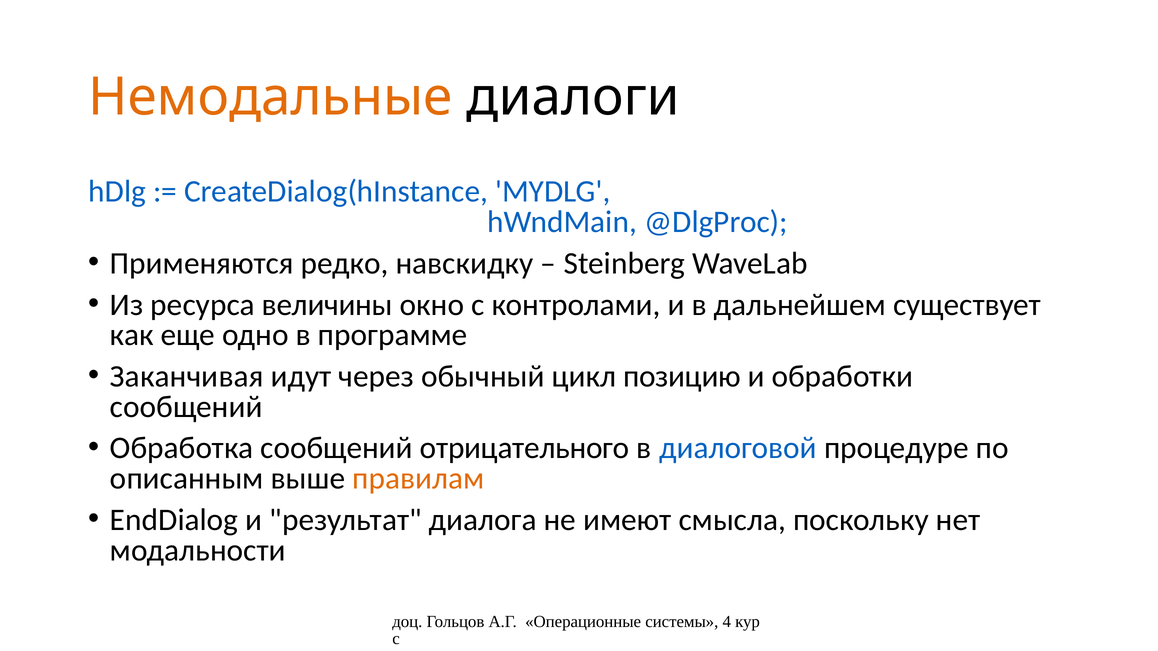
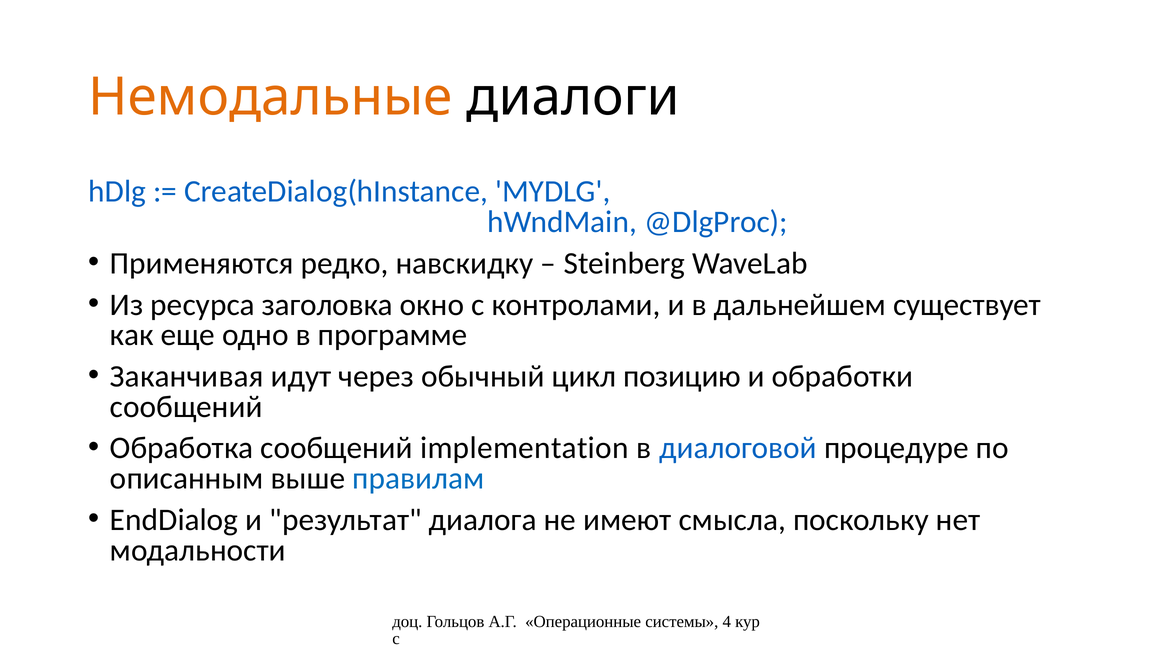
величины: величины -> заголовка (327, 305)
отрицательного: отрицательного -> implementation (524, 448)
правилам colour: orange -> blue (418, 479)
